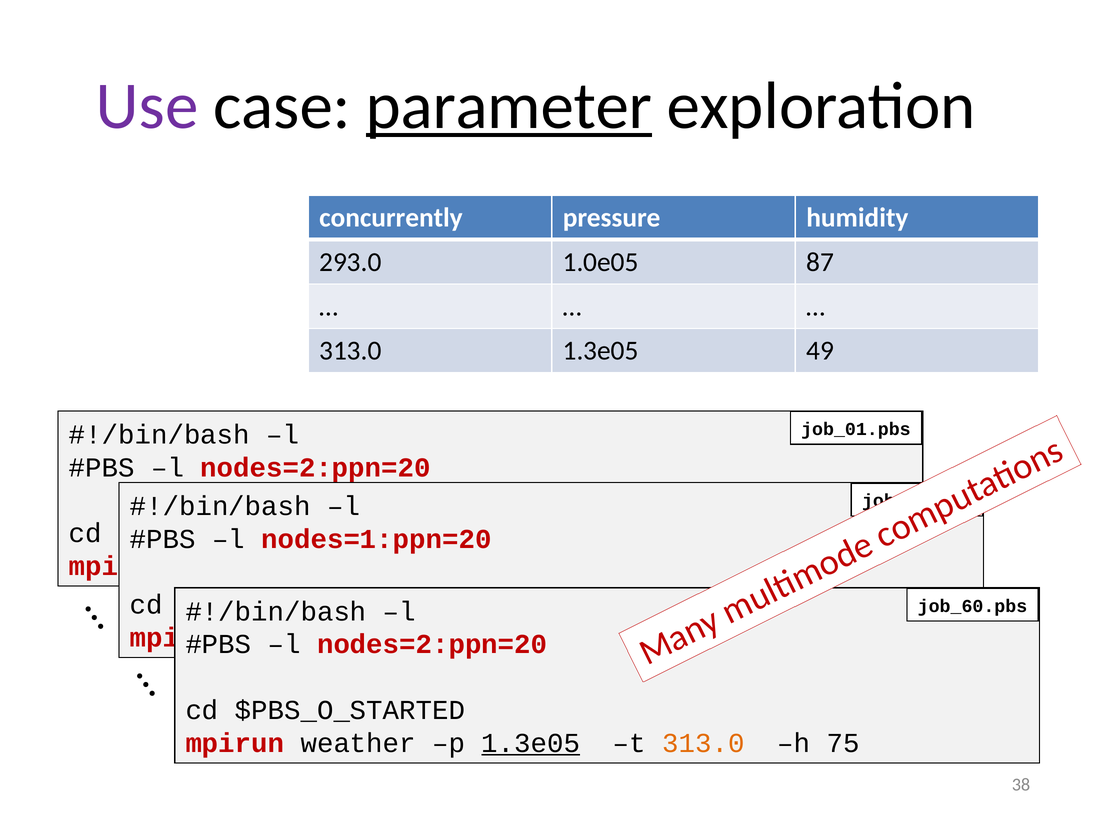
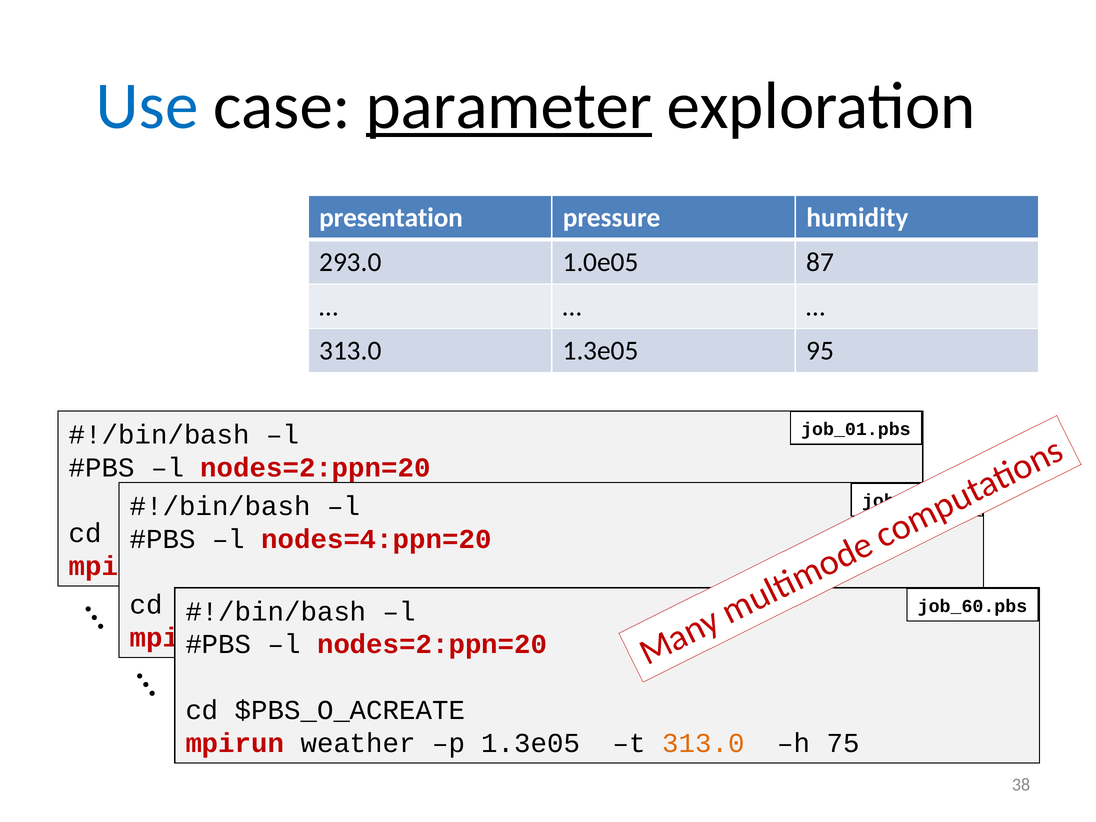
Use colour: purple -> blue (147, 106)
concurrently: concurrently -> presentation (391, 218)
49: 49 -> 95 (820, 351)
nodes=1:ppn=20: nodes=1:ppn=20 -> nodes=4:ppn=20 (376, 539)
$PBS_O_STARTED: $PBS_O_STARTED -> $PBS_O_ACREATE (350, 710)
1.3e05 underline: present -> none (531, 743)
